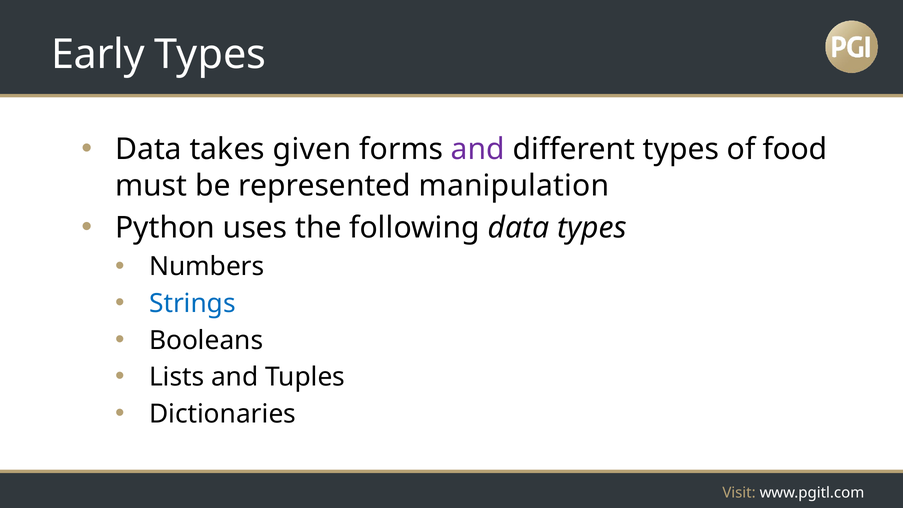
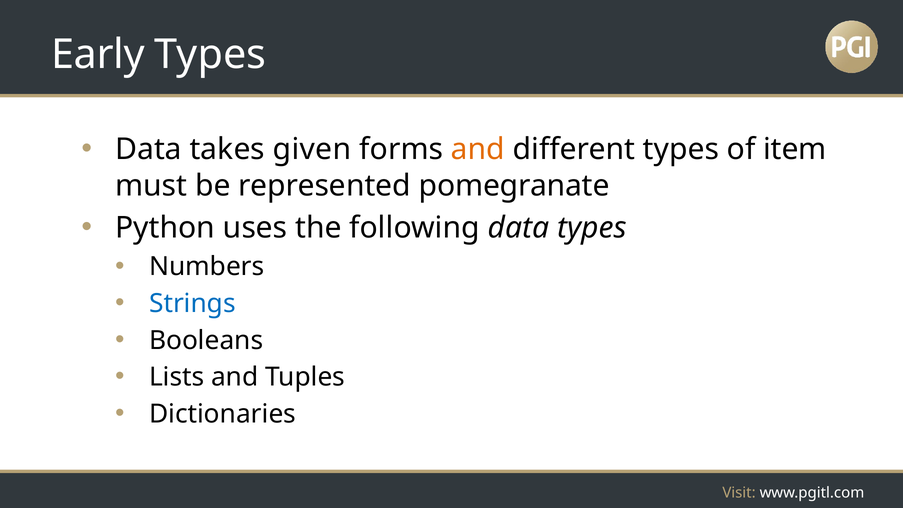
and colour: purple -> orange (478, 150)
food: food -> item (795, 150)
manipulation: manipulation -> pomegranate (514, 186)
